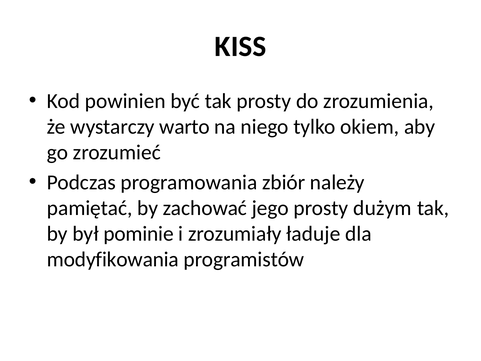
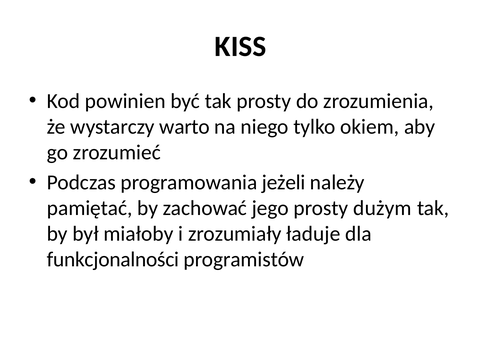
zbiór: zbiór -> jeżeli (284, 182)
pominie: pominie -> miałoby (138, 234)
modyfikowania: modyfikowania -> funkcjonalności (113, 259)
